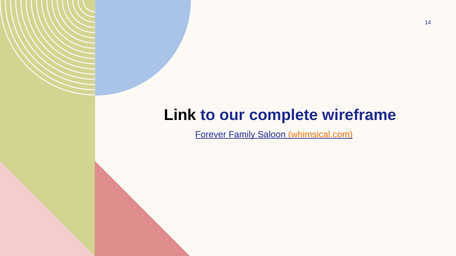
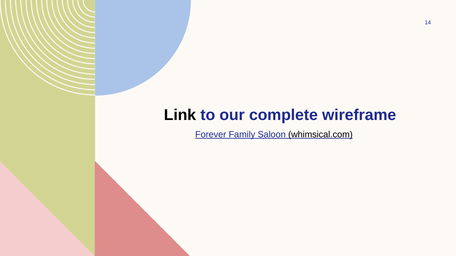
whimsical.com colour: orange -> black (320, 135)
